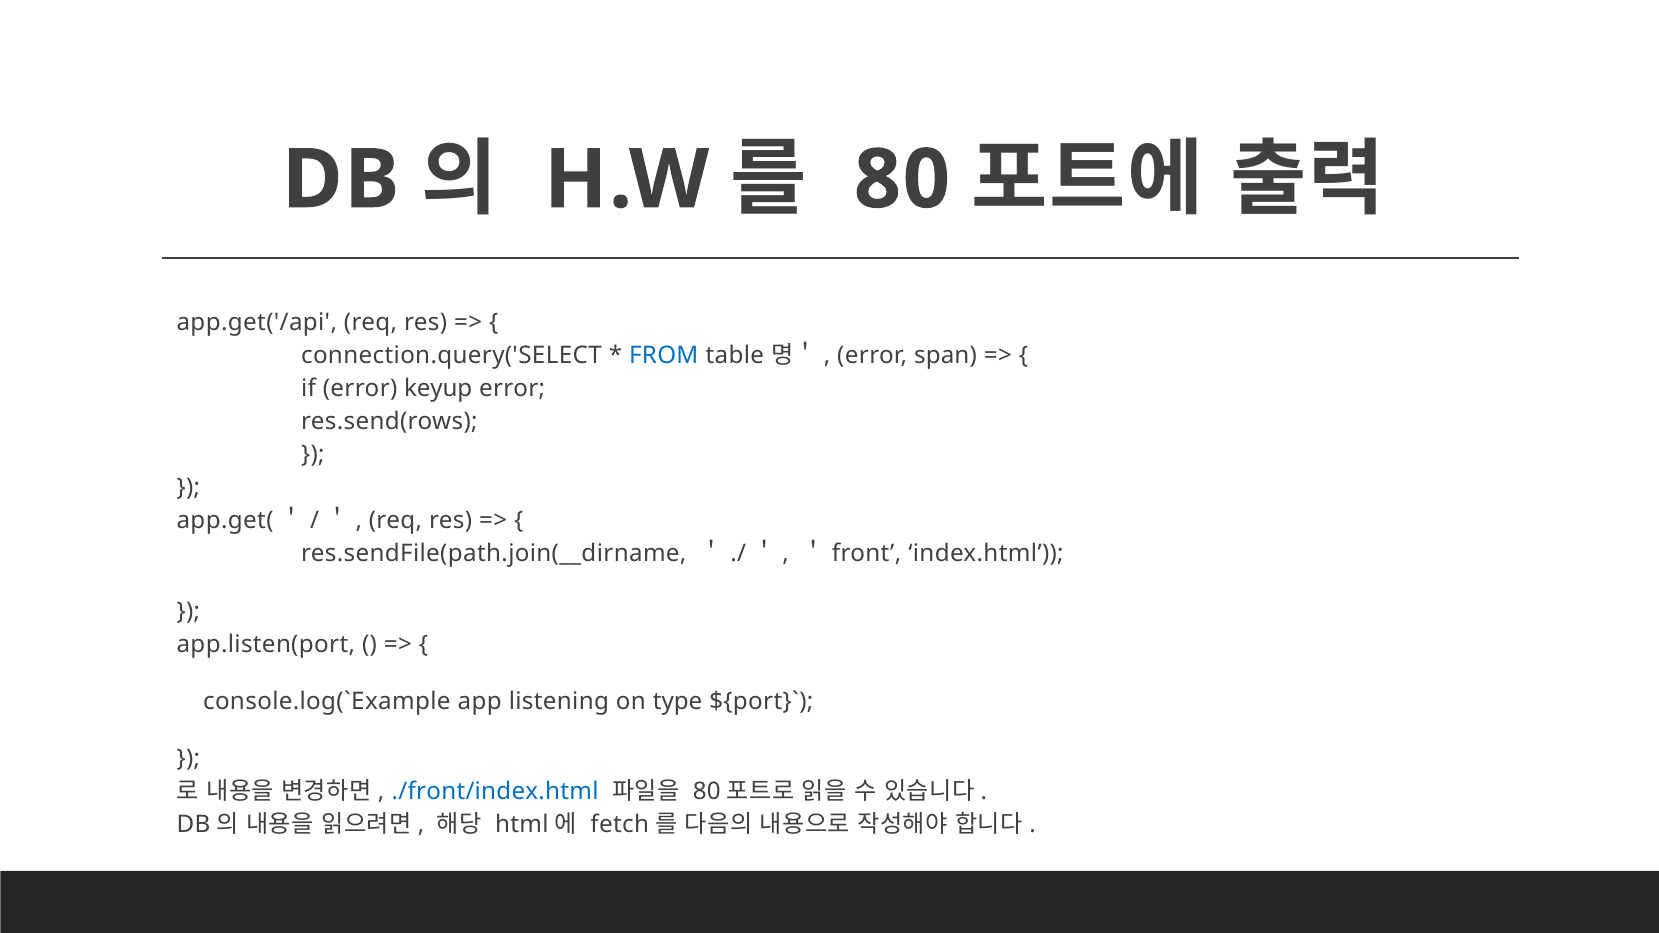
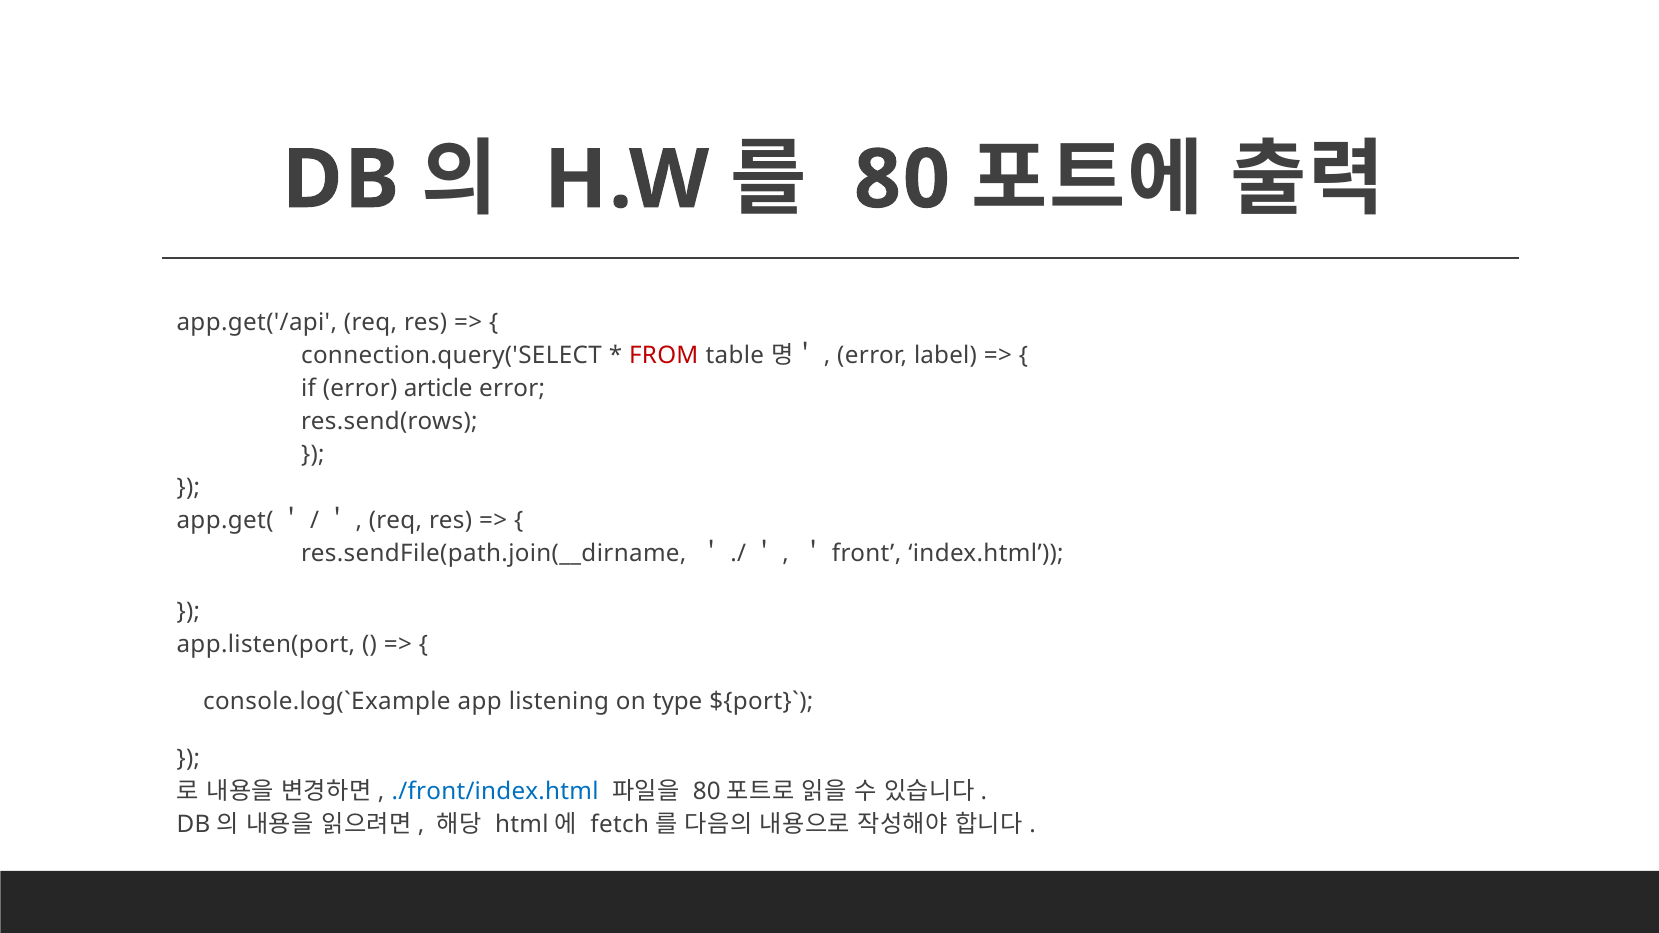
FROM colour: blue -> red (664, 355)
span: span -> label (945, 355)
keyup: keyup -> article (438, 388)
